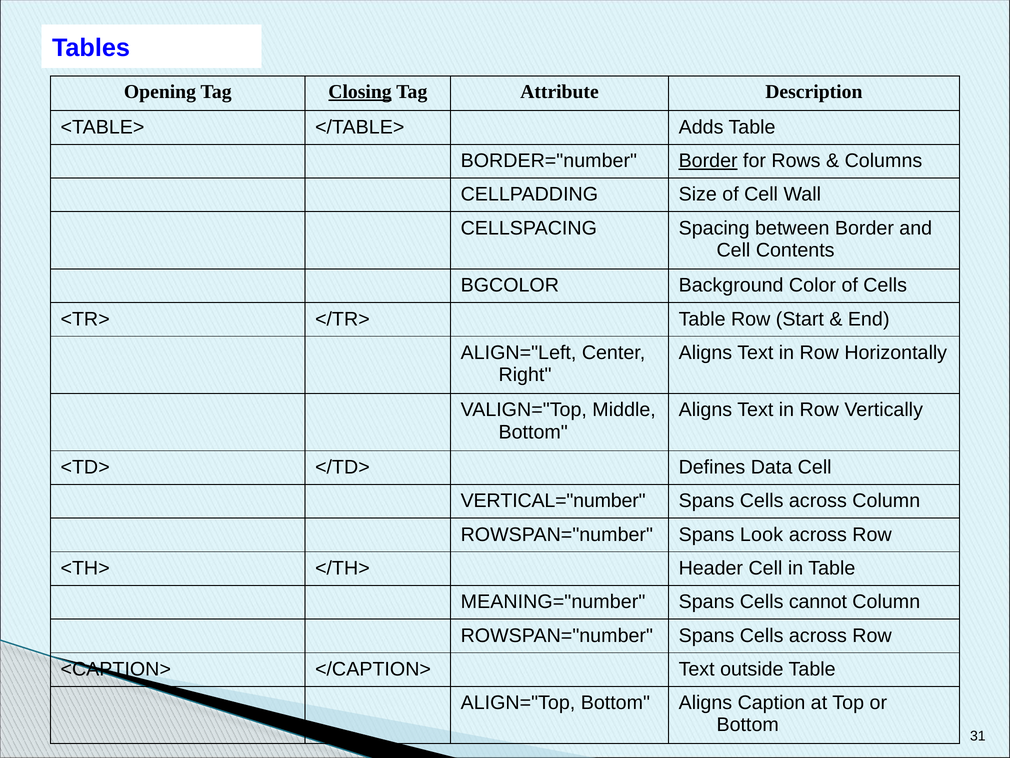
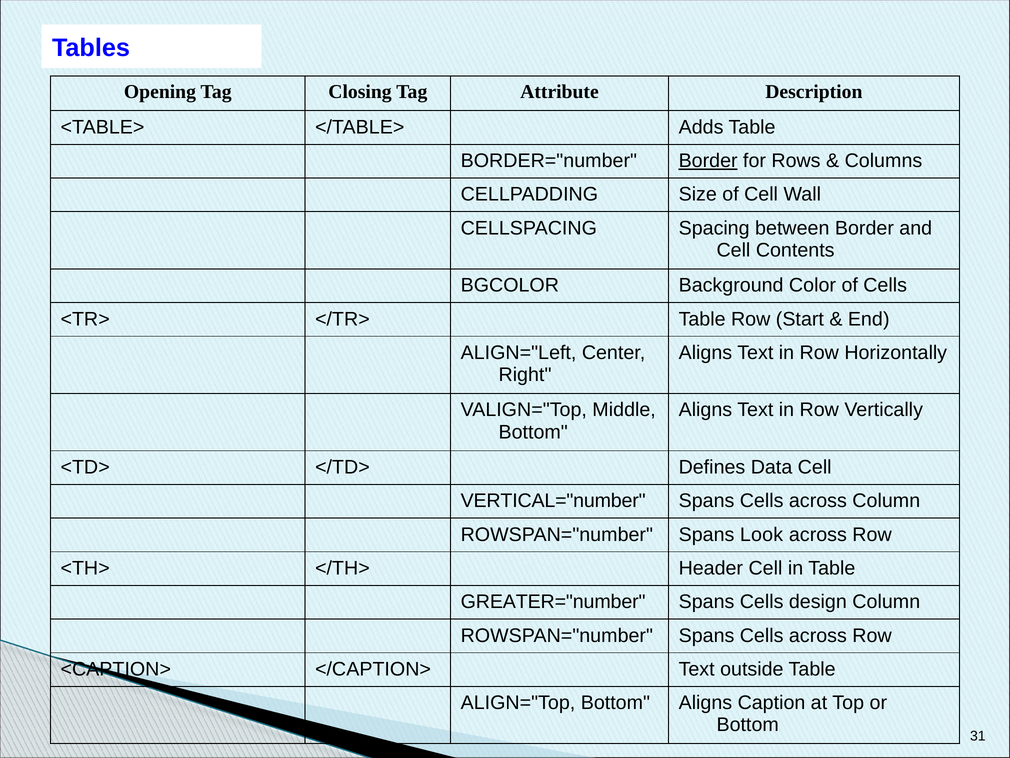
Closing underline: present -> none (360, 92)
MEANING="number: MEANING="number -> GREATER="number (553, 601)
cannot: cannot -> design (818, 601)
